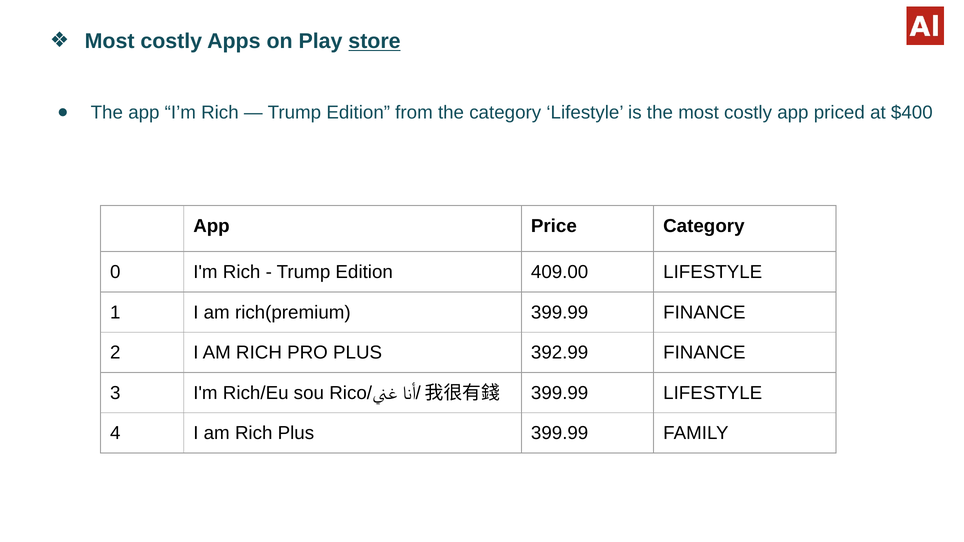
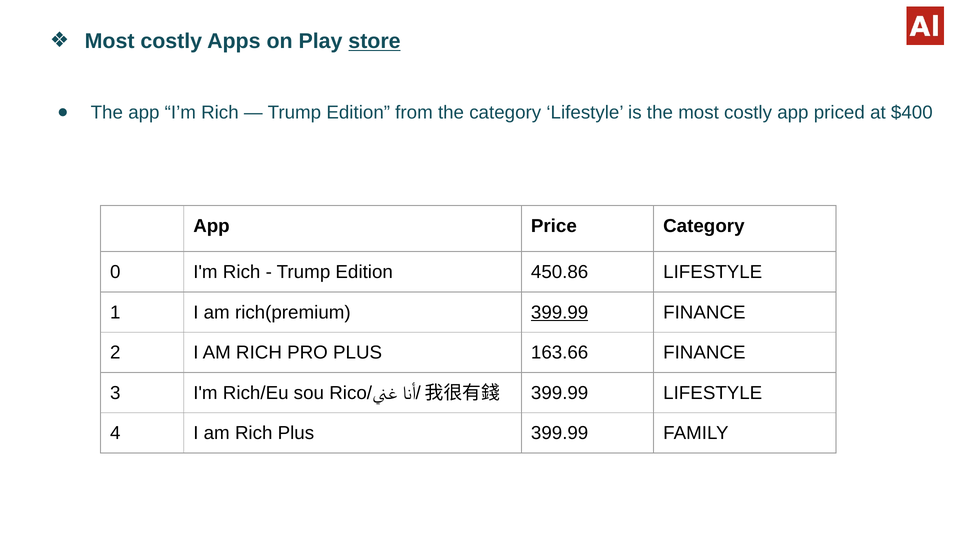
409.00: 409.00 -> 450.86 (560, 272)
399.99 underline: none -> present (560, 313)
392.99: 392.99 -> 163.66 (560, 353)
